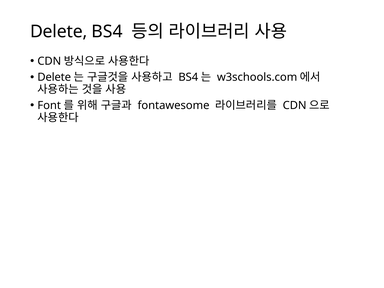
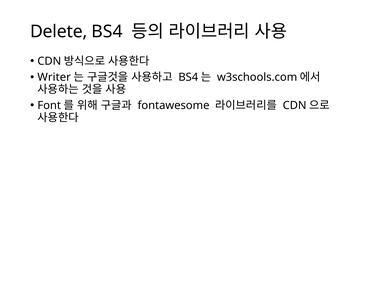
Delete: Delete -> Writer (54, 77)
